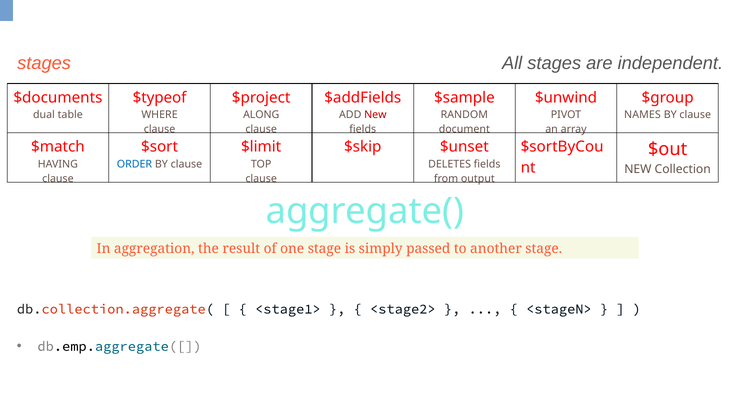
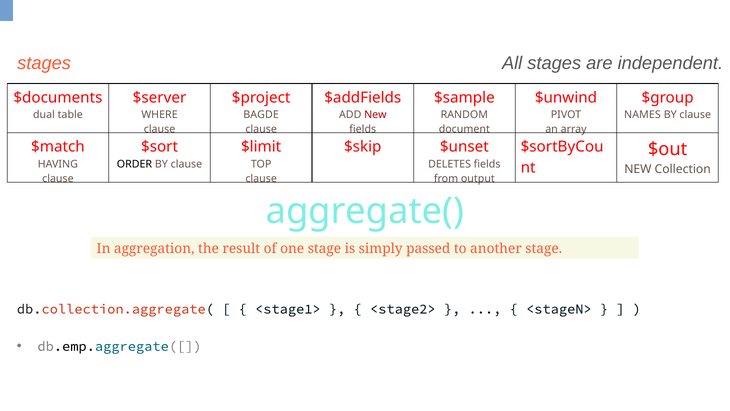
$typeof: $typeof -> $server (160, 97)
ALONG: ALONG -> BAGDE (261, 115)
ORDER colour: blue -> black (134, 164)
